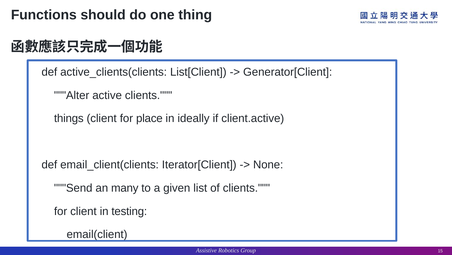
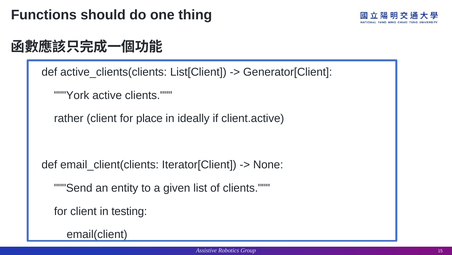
Alter: Alter -> York (72, 95)
things: things -> rather (69, 118)
many: many -> entity (125, 188)
